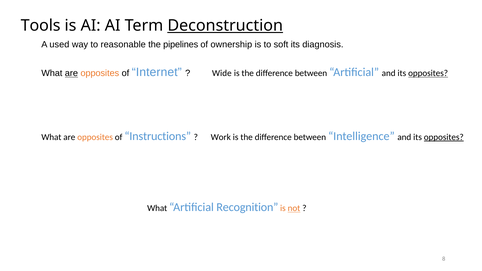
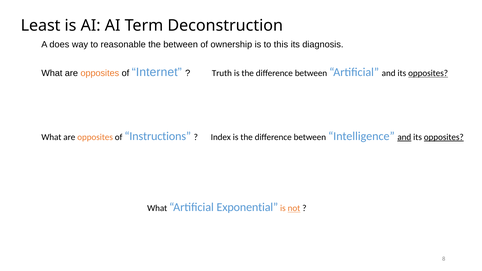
Tools: Tools -> Least (41, 26)
Deconstruction underline: present -> none (225, 26)
used: used -> does (59, 45)
the pipelines: pipelines -> between (181, 45)
soft: soft -> this (281, 45)
are underline: present -> none (71, 73)
Wide: Wide -> Truth (222, 73)
Work: Work -> Index (221, 137)
and underline: none -> present (404, 137)
Recognition: Recognition -> Exponential (247, 207)
